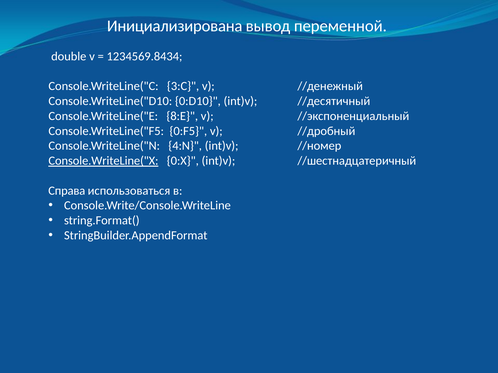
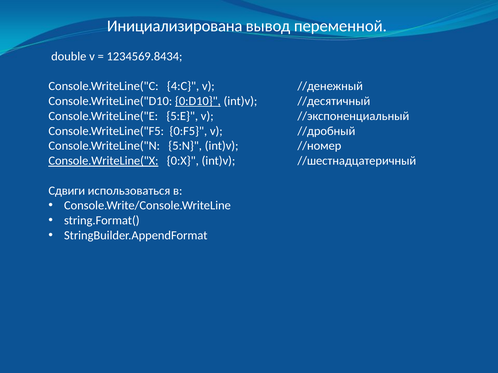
3:C: 3:C -> 4:C (183, 86)
0:D10 underline: none -> present (198, 101)
8:E: 8:E -> 5:E (182, 116)
4:N: 4:N -> 5:N (185, 146)
Справа: Справа -> Сдвиги (67, 191)
